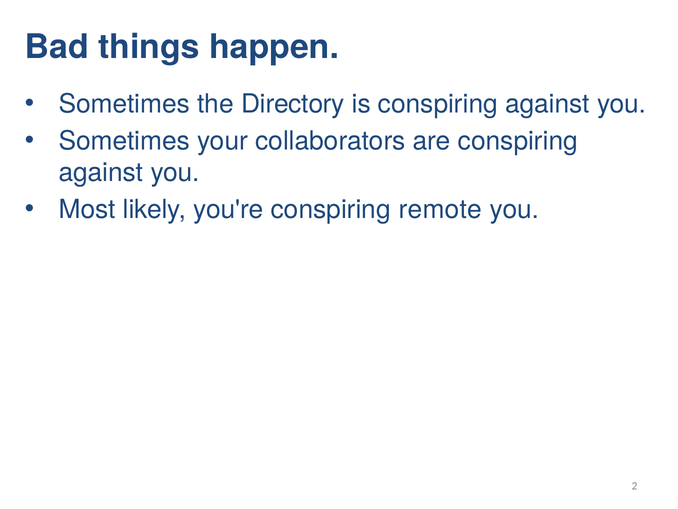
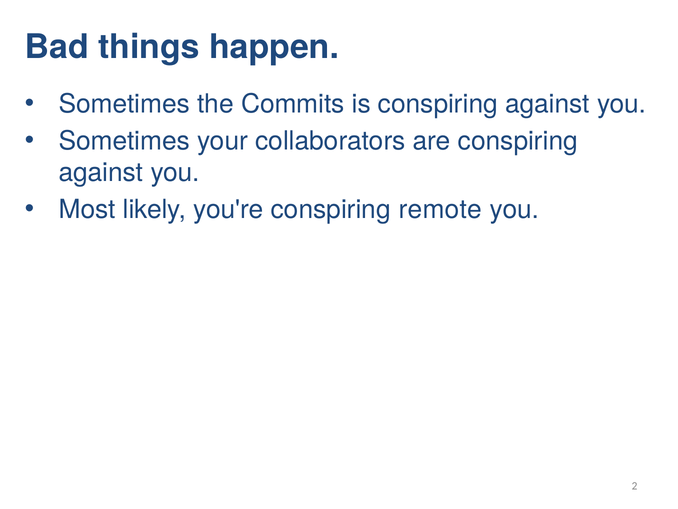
Directory: Directory -> Commits (293, 104)
